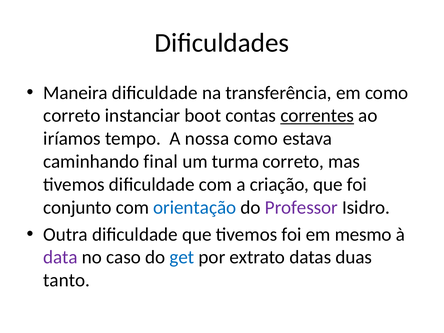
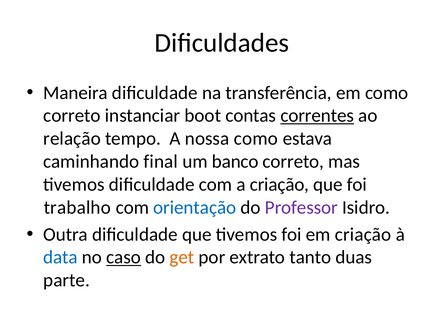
iríamos: iríamos -> relação (72, 139)
turma: turma -> banco (235, 162)
conjunto: conjunto -> trabalho (77, 207)
em mesmo: mesmo -> criação (363, 234)
data colour: purple -> blue (61, 257)
caso underline: none -> present (124, 257)
get colour: blue -> orange (182, 257)
datas: datas -> tanto (310, 257)
tanto: tanto -> parte (67, 280)
